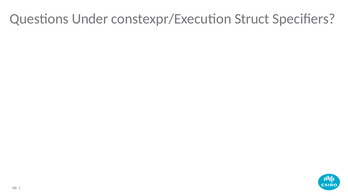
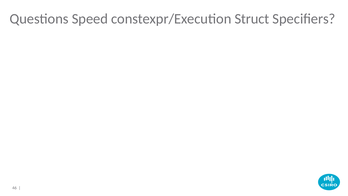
Under: Under -> Speed (90, 19)
